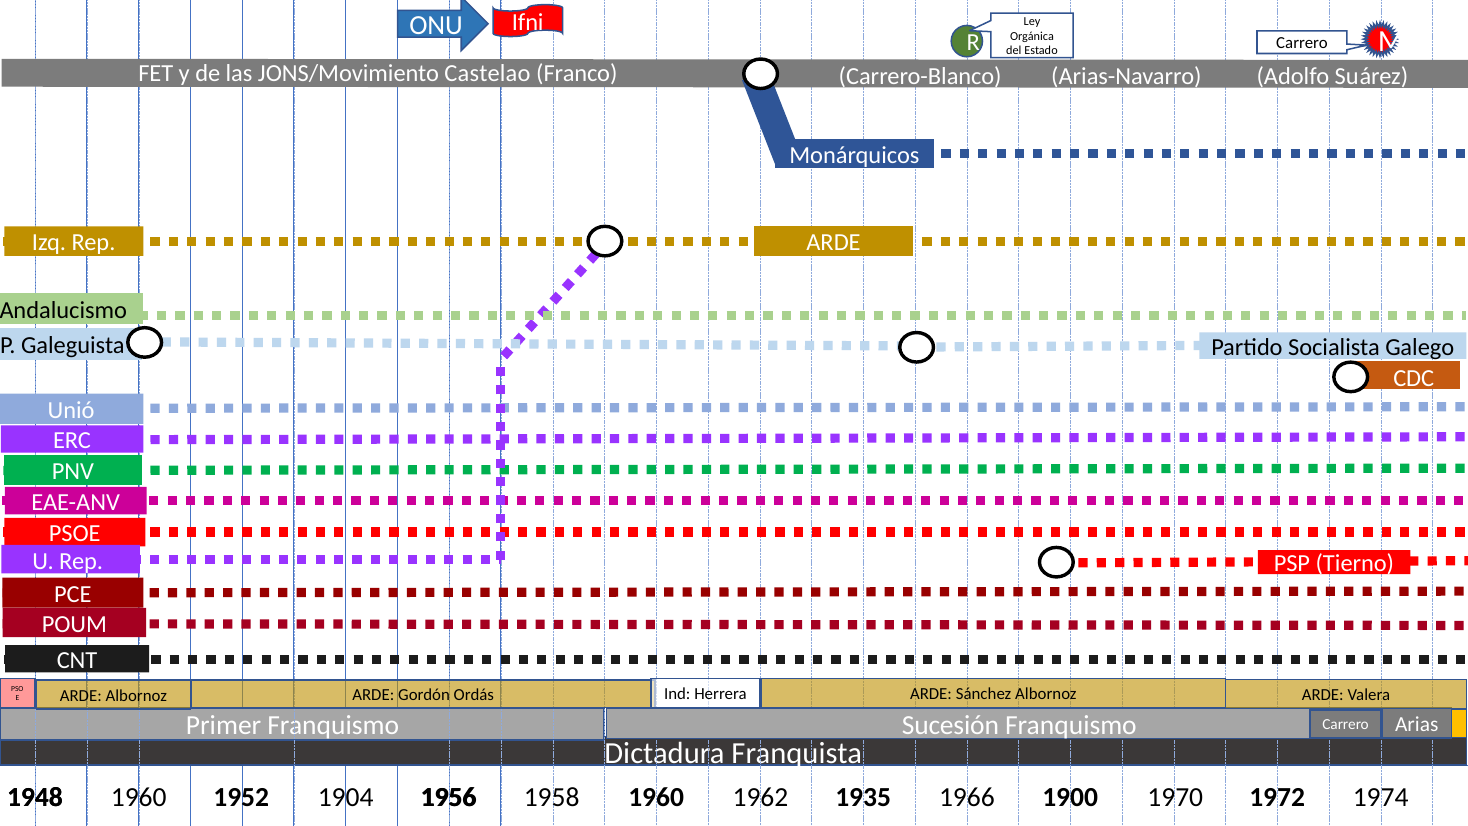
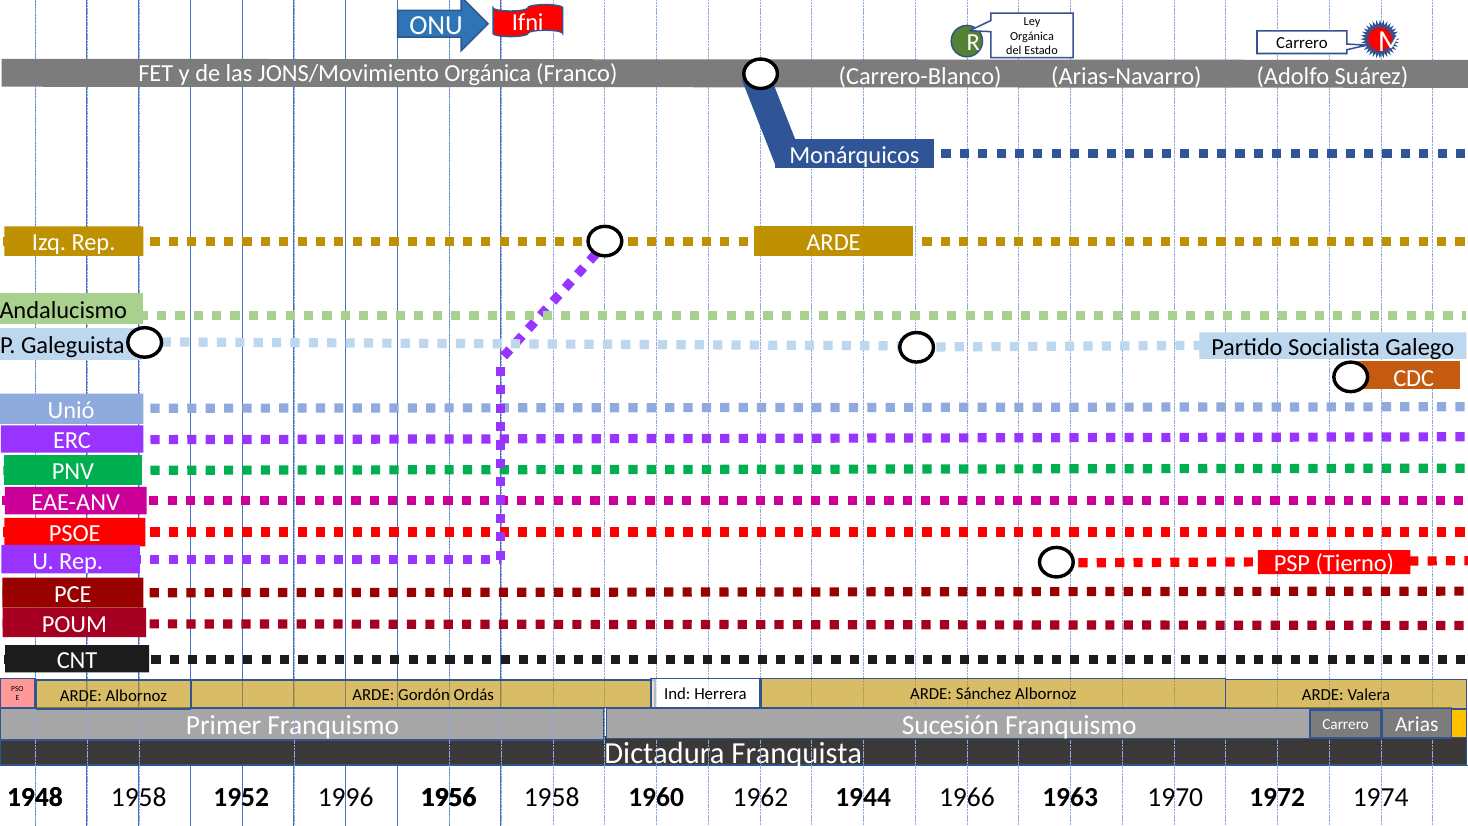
JONS/Movimiento Castelao: Castelao -> Orgánica (488, 74)
1960: 1960 -> 1958 (139, 797)
1904: 1904 -> 1996 (346, 797)
1935: 1935 -> 1944 (863, 797)
1900: 1900 -> 1963 (1070, 797)
